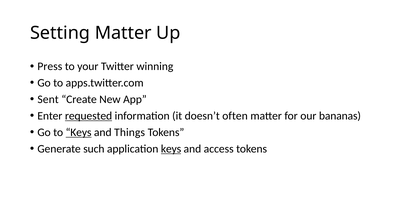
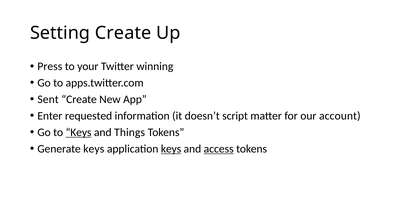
Setting Matter: Matter -> Create (123, 33)
requested underline: present -> none (89, 116)
often: often -> script (235, 116)
bananas: bananas -> account (340, 116)
Generate such: such -> keys (94, 149)
access underline: none -> present (219, 149)
